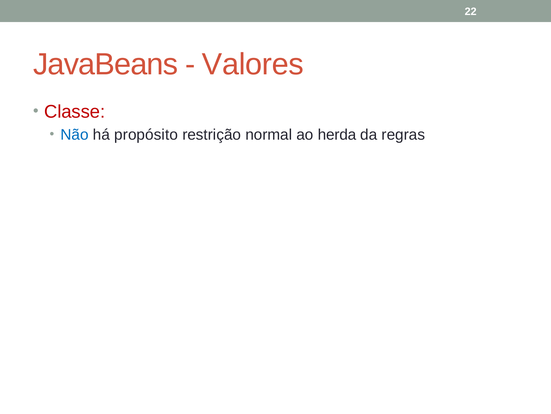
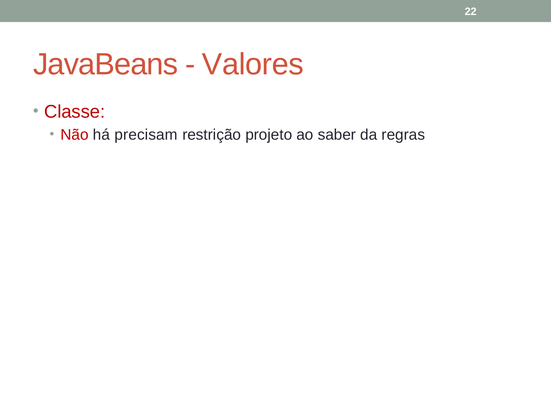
Não colour: blue -> red (75, 135)
propósito: propósito -> precisam (146, 135)
normal: normal -> projeto (269, 135)
herda: herda -> saber (337, 135)
